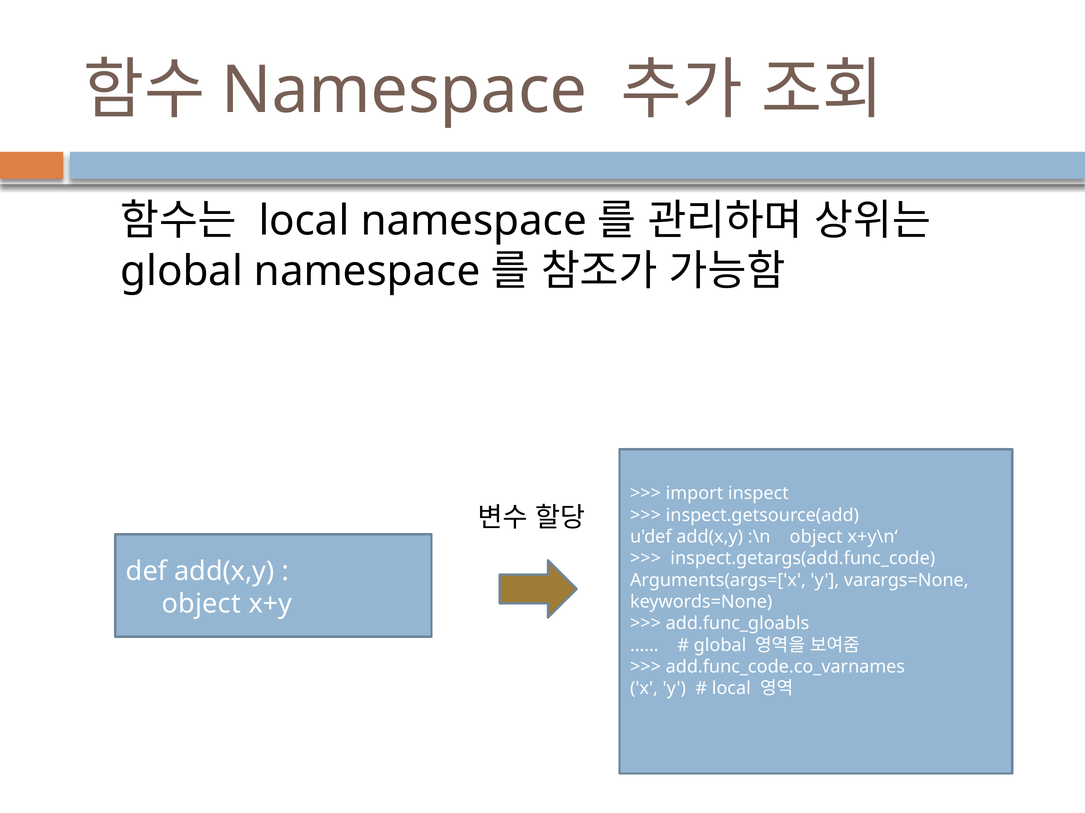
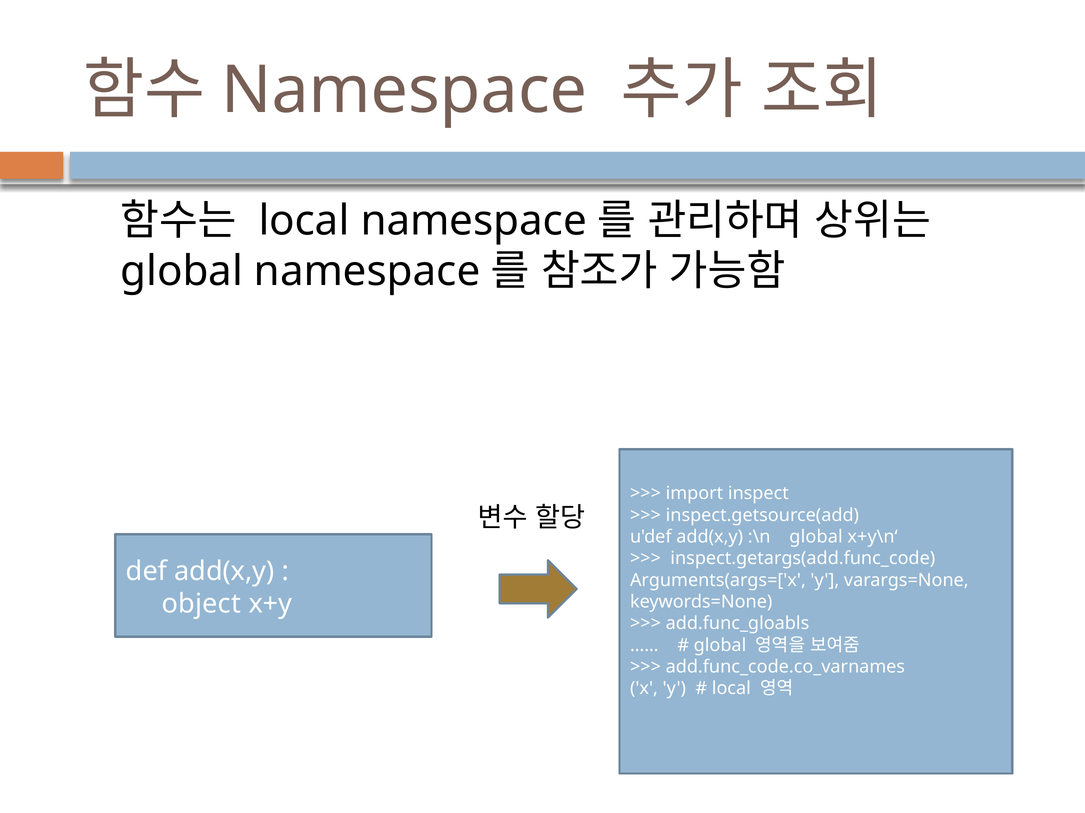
:\n object: object -> global (816, 537)
